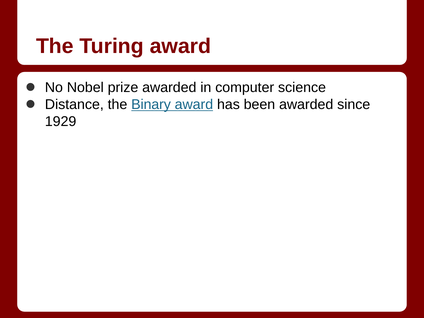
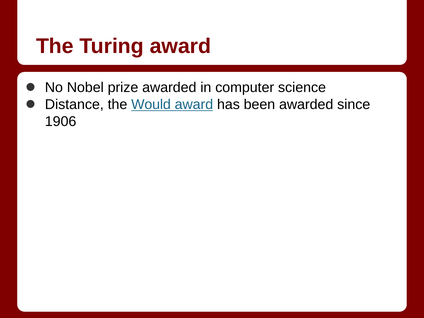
Binary: Binary -> Would (151, 105)
1929: 1929 -> 1906 (61, 121)
